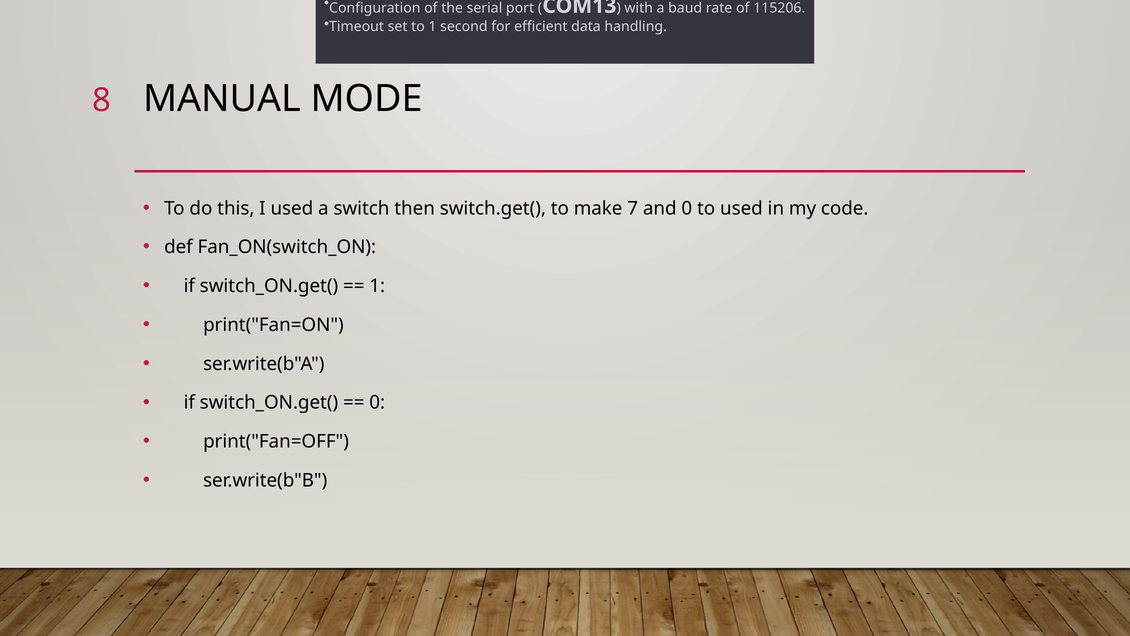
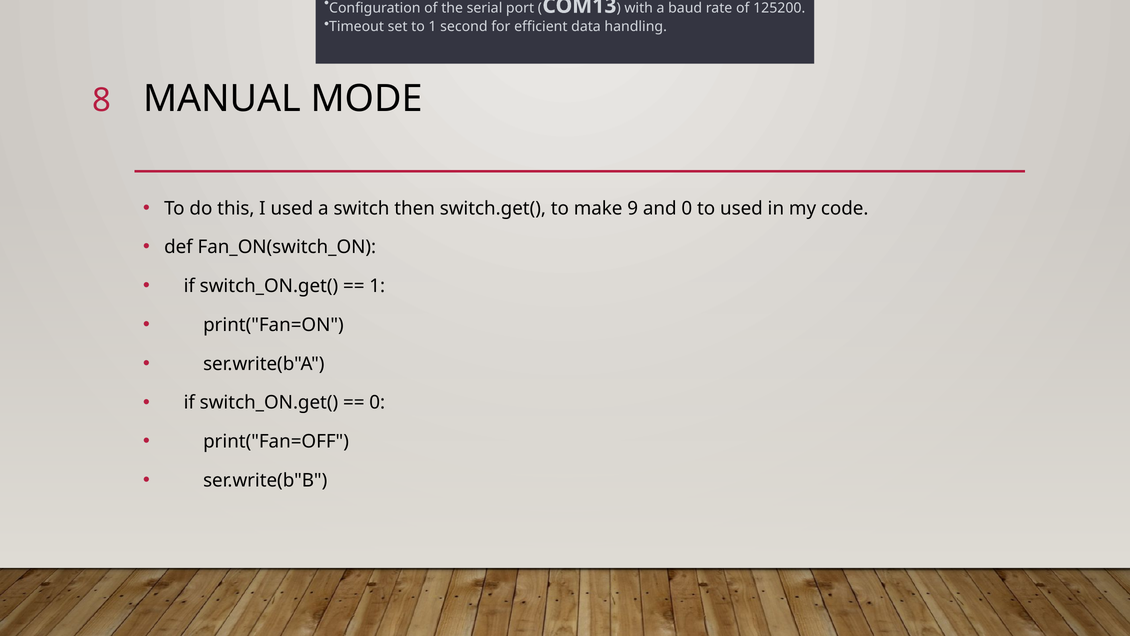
115206: 115206 -> 125200 (779, 8)
7: 7 -> 9 (633, 208)
